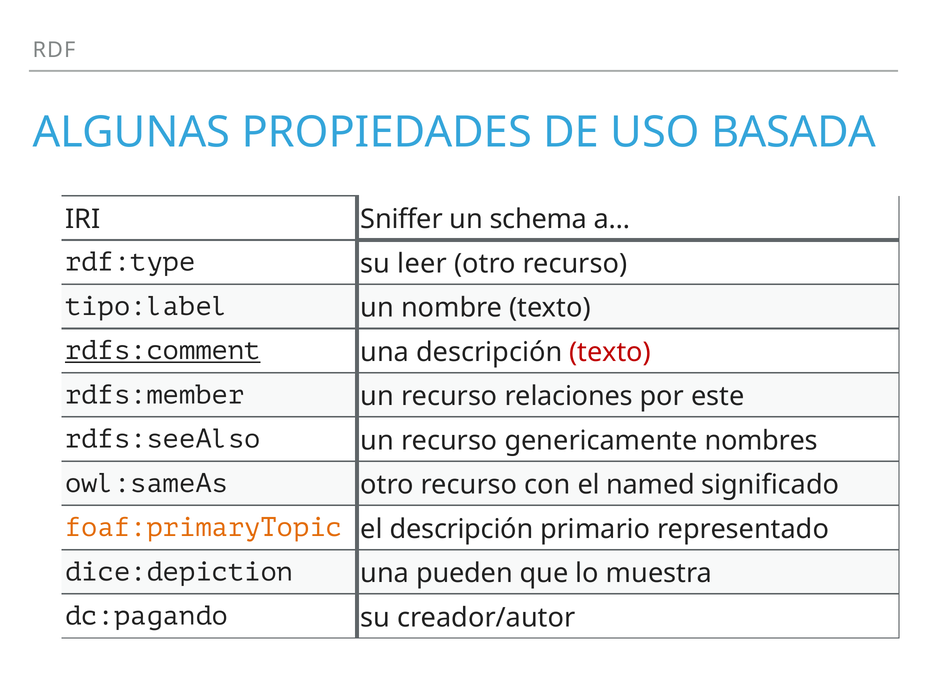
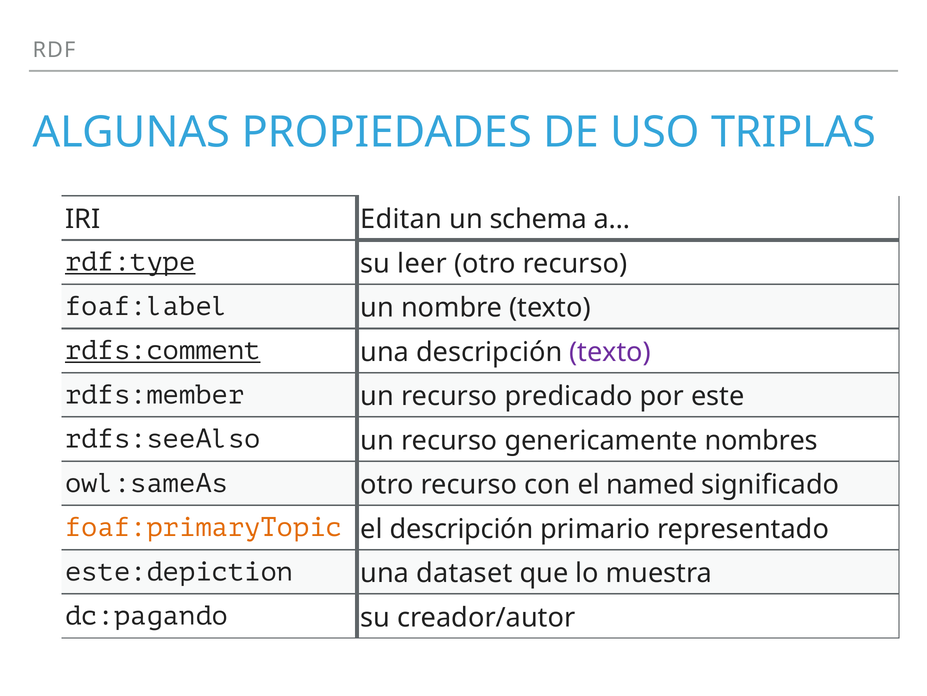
BASADA: BASADA -> TRIPLAS (794, 132)
Sniffer: Sniffer -> Editan (401, 219)
rdf:type underline: none -> present (130, 262)
tipo:label: tipo:label -> foaf:label (147, 306)
texto colour: red -> purple (610, 352)
relaciones: relaciones -> predicado (569, 396)
dice:depiction: dice:depiction -> este:depiction (179, 571)
pueden: pueden -> dataset (464, 573)
